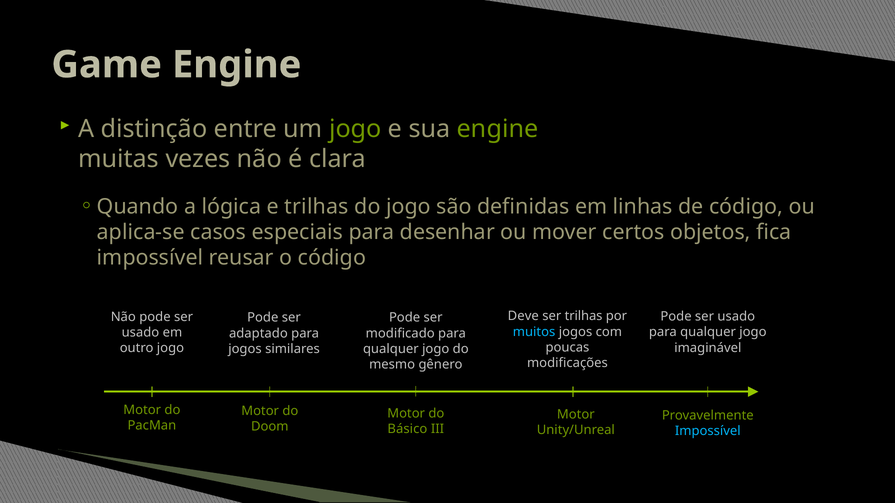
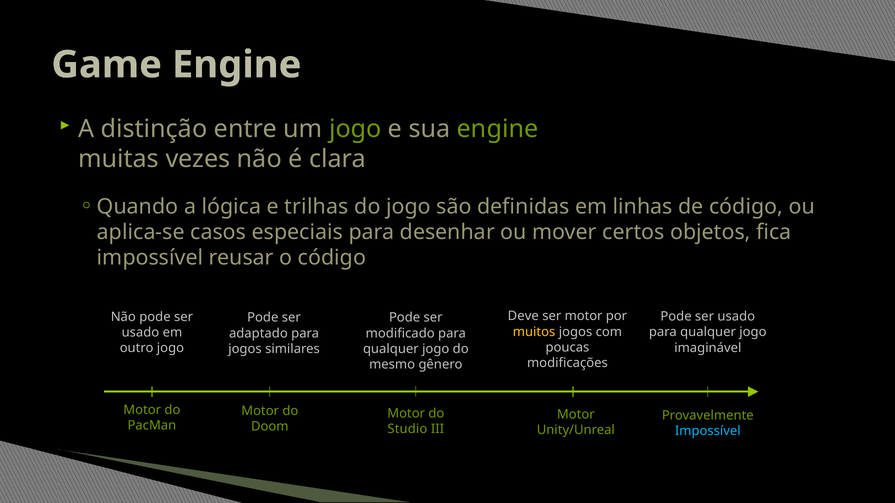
ser trilhas: trilhas -> motor (584, 316)
muitos colour: light blue -> yellow (534, 332)
Básico: Básico -> Studio (407, 429)
